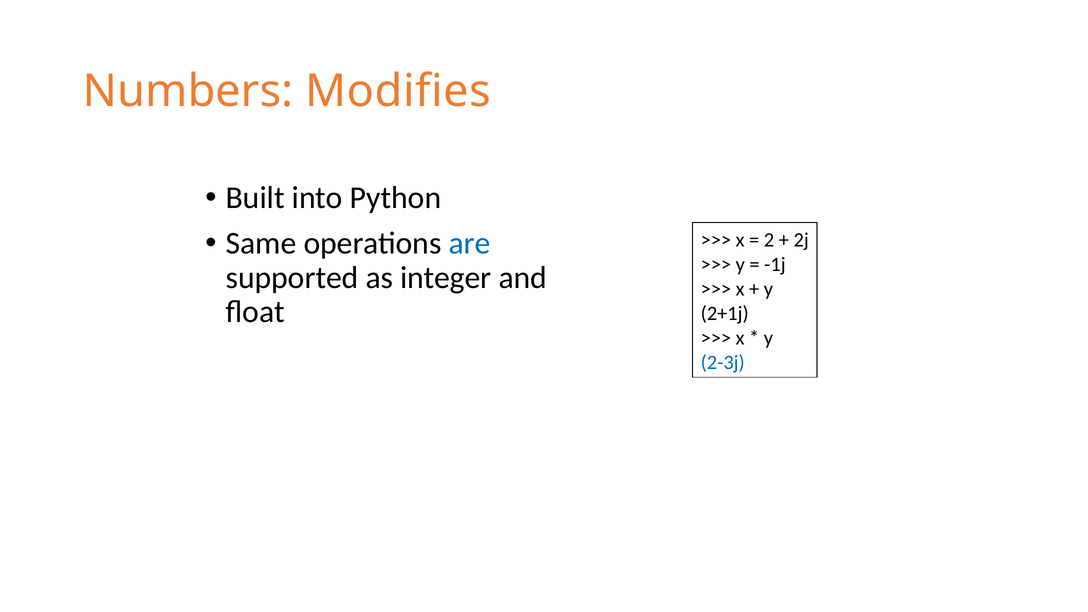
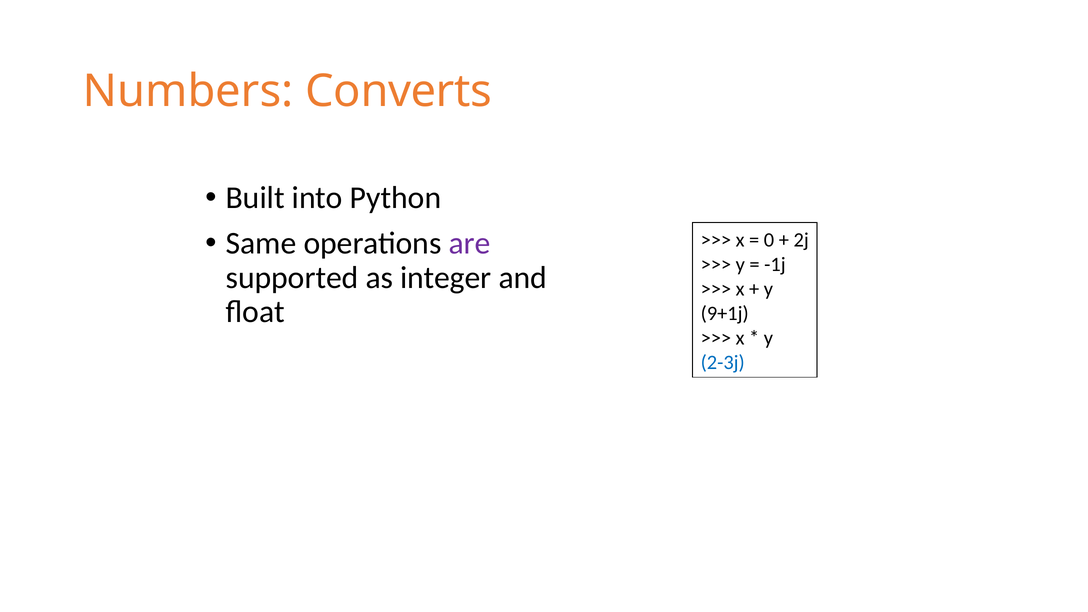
Modifies: Modifies -> Converts (399, 91)
are colour: blue -> purple (469, 243)
2: 2 -> 0 (769, 240)
2+1j: 2+1j -> 9+1j (725, 313)
